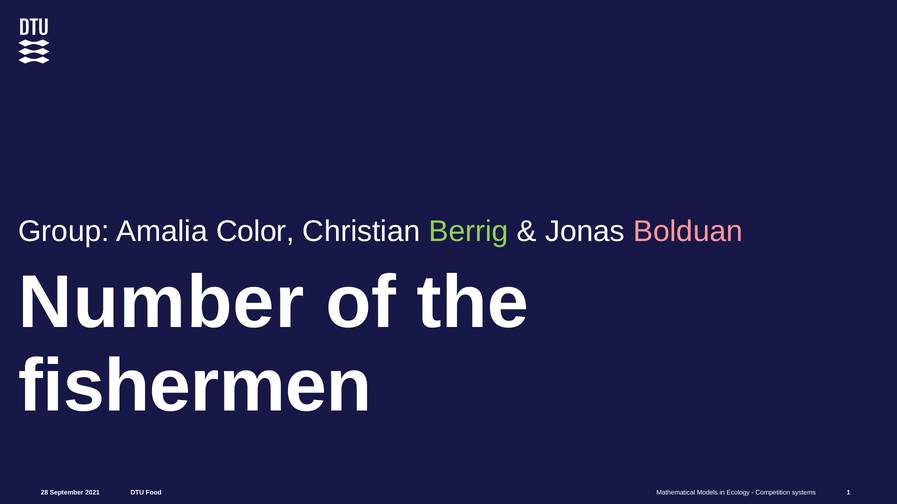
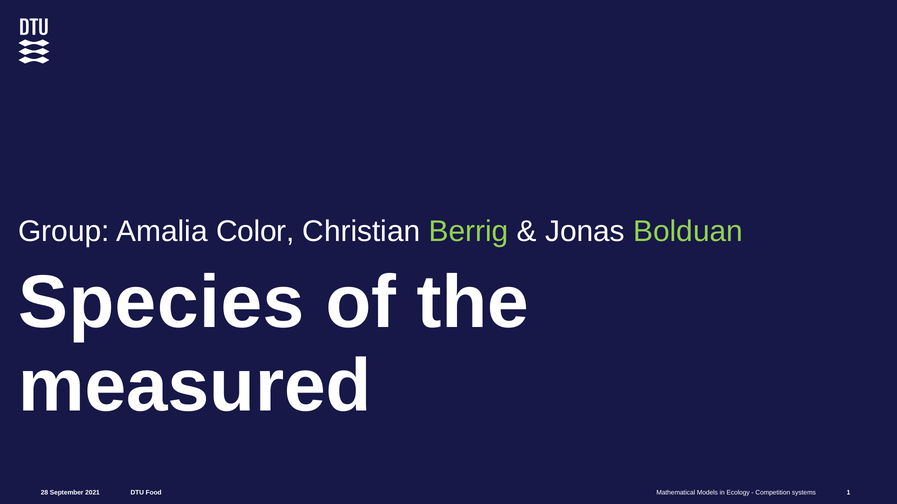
Bolduan colour: pink -> light green (688, 232)
Number: Number -> Species (161, 303)
fishermen: fishermen -> measured (195, 386)
